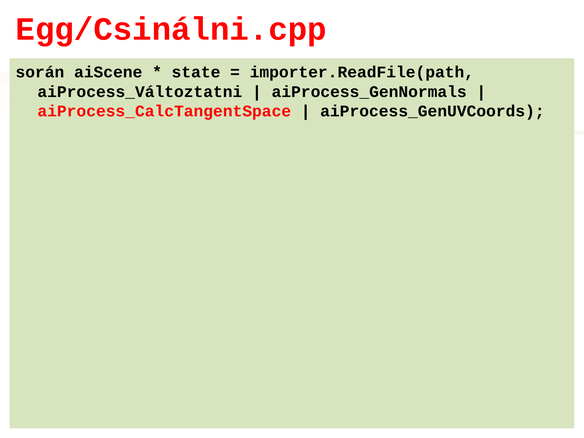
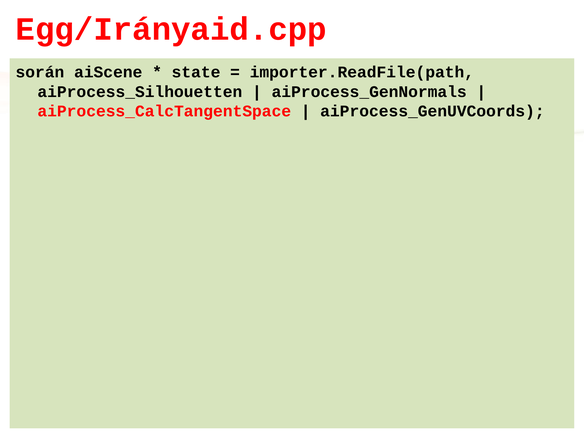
Egg/Csinálni.cpp: Egg/Csinálni.cpp -> Egg/Irányaid.cpp (171, 29)
aiProcess_Változtatni: aiProcess_Változtatni -> aiProcess_Silhouetten (140, 92)
